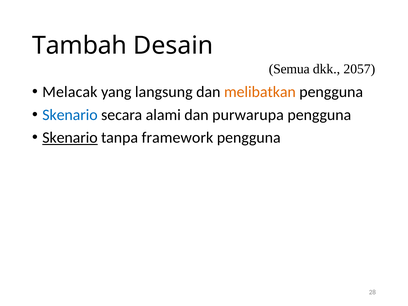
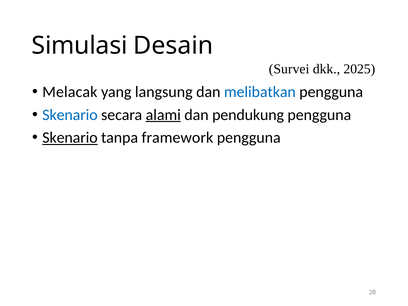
Tambah: Tambah -> Simulasi (80, 46)
Semua: Semua -> Survei (289, 69)
2057: 2057 -> 2025 (359, 69)
melibatkan colour: orange -> blue (260, 92)
alami underline: none -> present (163, 115)
purwarupa: purwarupa -> pendukung (248, 115)
